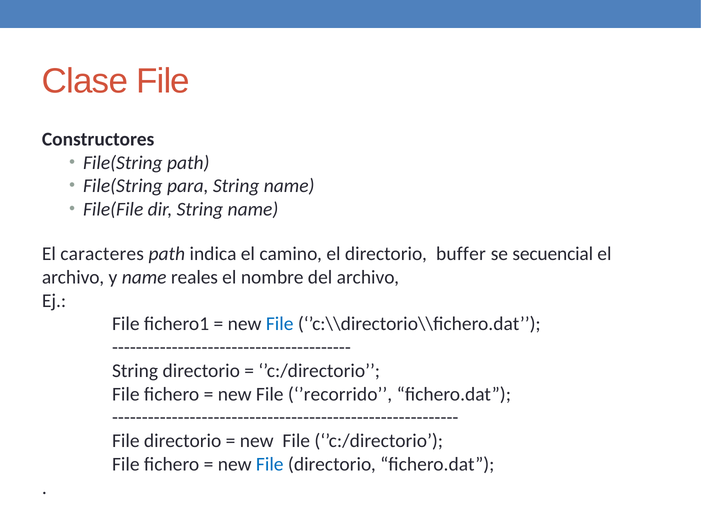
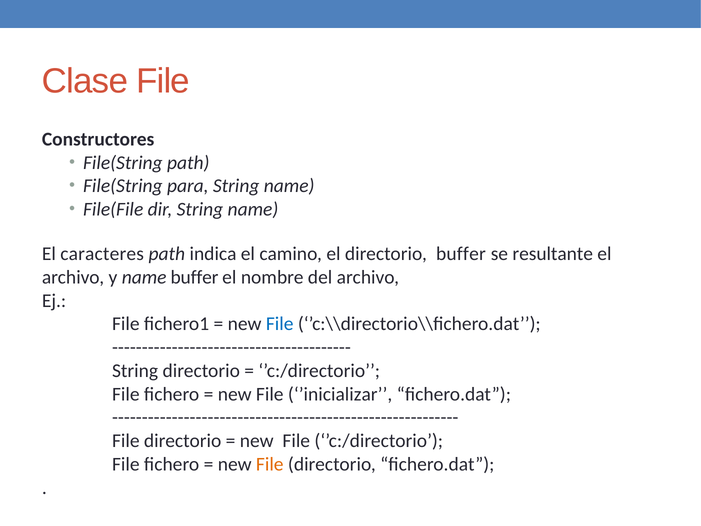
secuencial: secuencial -> resultante (553, 254)
name reales: reales -> buffer (195, 277)
’recorrido: ’recorrido -> ’inicializar (340, 394)
File colour: blue -> orange (270, 464)
